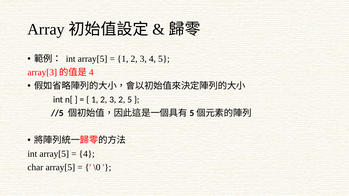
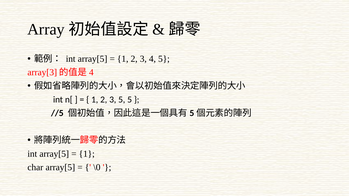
3 2: 2 -> 5 (122, 100)
4: 4 -> 1 (87, 154)
